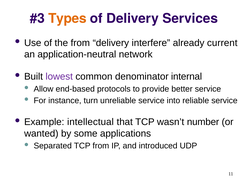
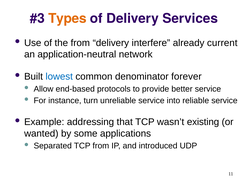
lowest colour: purple -> blue (59, 77)
internal: internal -> forever (186, 77)
intellectual: intellectual -> addressing (90, 122)
number: number -> existing (203, 122)
